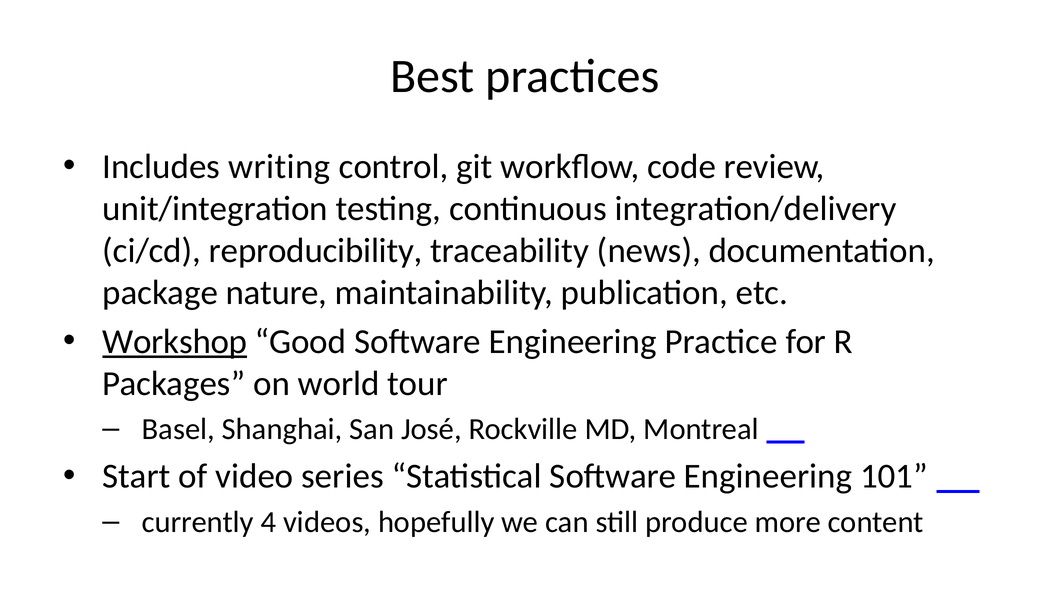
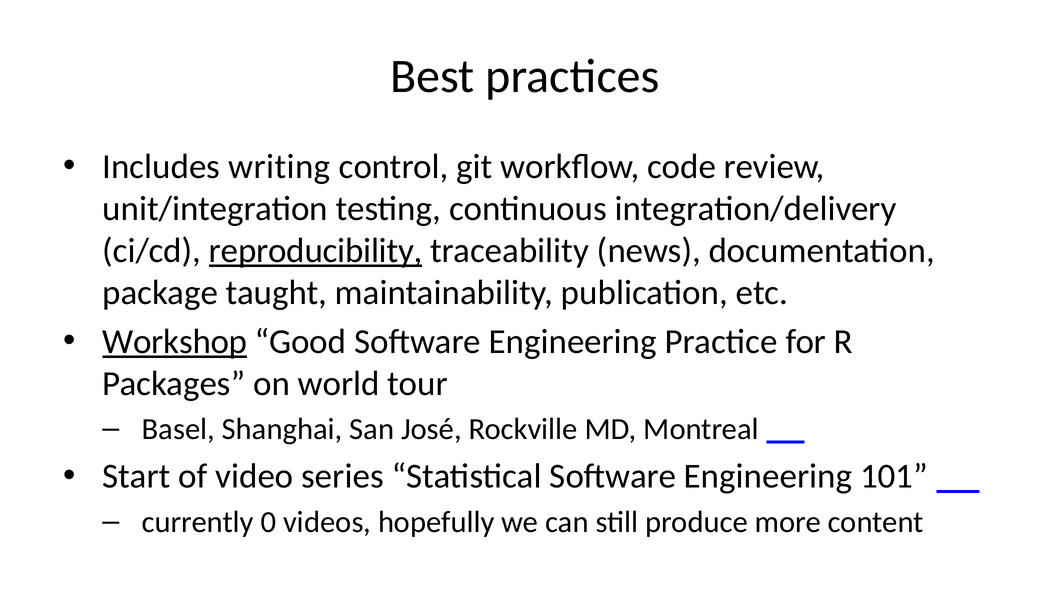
reproducibility underline: none -> present (316, 251)
nature: nature -> taught (276, 293)
4: 4 -> 0 (268, 522)
